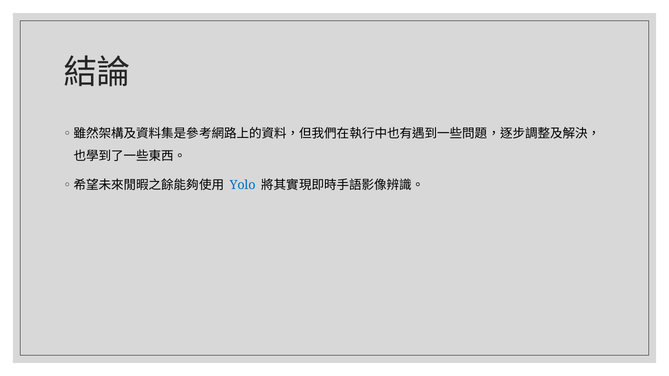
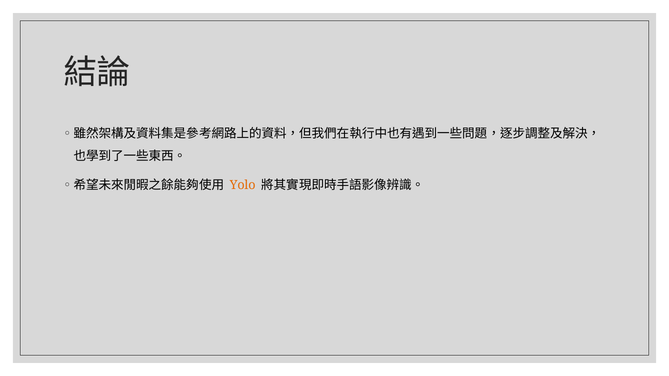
Yolo colour: blue -> orange (243, 185)
